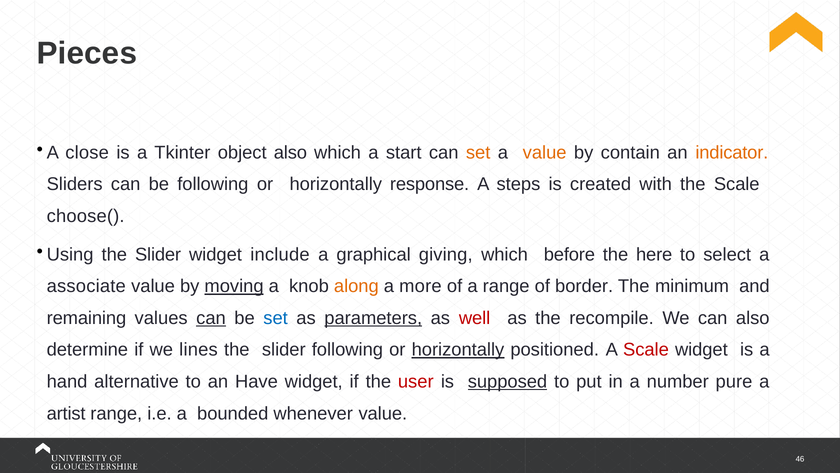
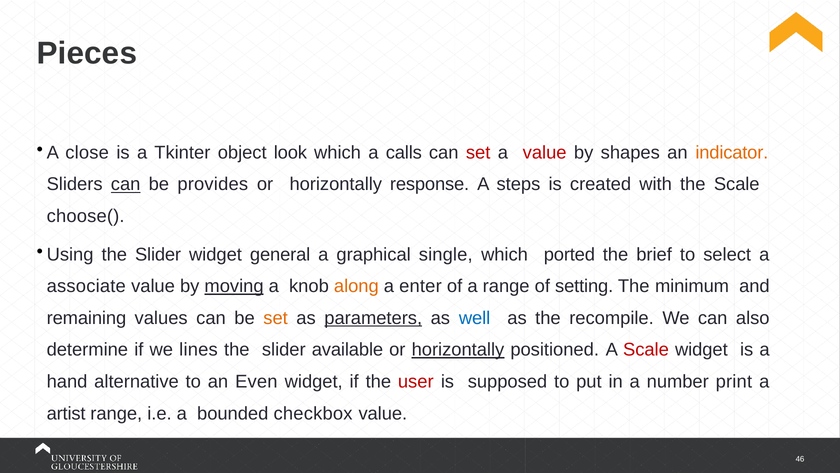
object also: also -> look (290, 152)
start: start -> calls (404, 152)
set colour: orange -> red (478, 152)
value colour: orange -> red (545, 152)
contain: contain -> shapes (630, 152)
can underline: none -> present (126, 184)
be following: following -> provides (213, 184)
include: include -> general (280, 254)
giving: giving -> single (446, 254)
before: before -> ported (569, 254)
here: here -> brief (654, 254)
more: more -> enter (420, 286)
border: border -> setting (584, 286)
can underline: present -> none (211, 318)
set colour: blue -> orange (276, 318)
well colour: red -> blue (475, 318)
slider following: following -> available (347, 350)
Have: Have -> Even (256, 381)
supposed underline: present -> none (508, 381)
pure: pure -> print (734, 381)
whenever: whenever -> checkbox (313, 413)
